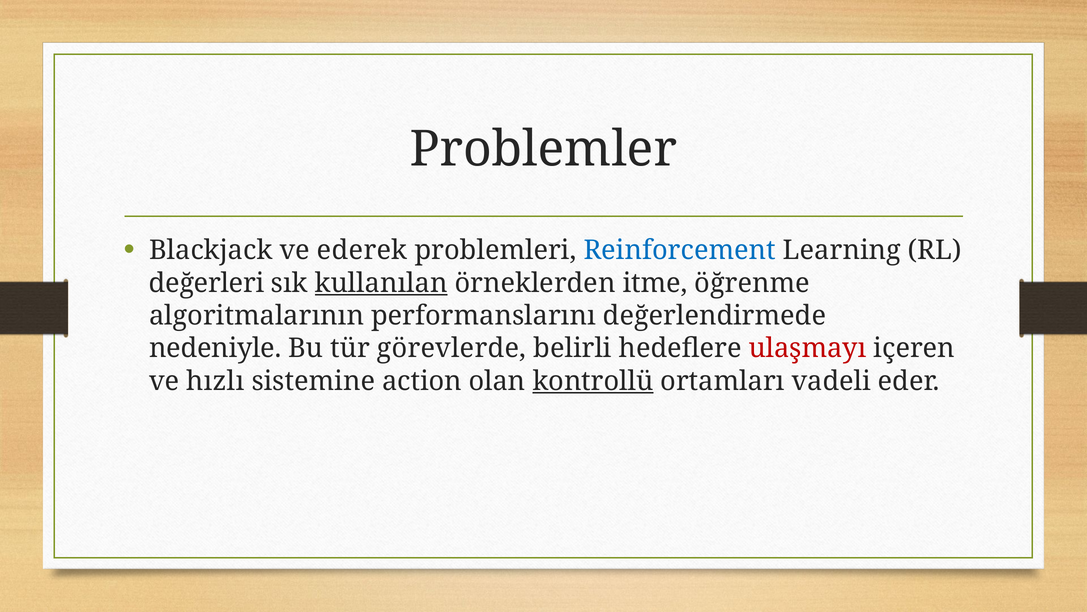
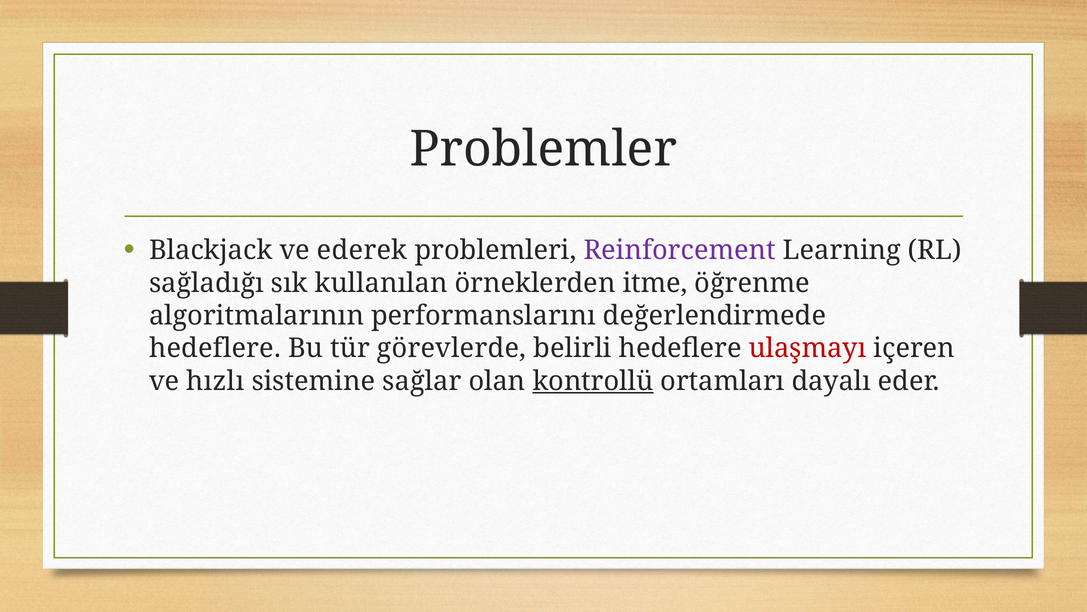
Reinforcement colour: blue -> purple (680, 250)
değerleri: değerleri -> sağladığı (206, 283)
kullanılan underline: present -> none (381, 283)
nedeniyle: nedeniyle -> hedeflere (215, 348)
action: action -> sağlar (422, 381)
vadeli: vadeli -> dayalı (831, 381)
